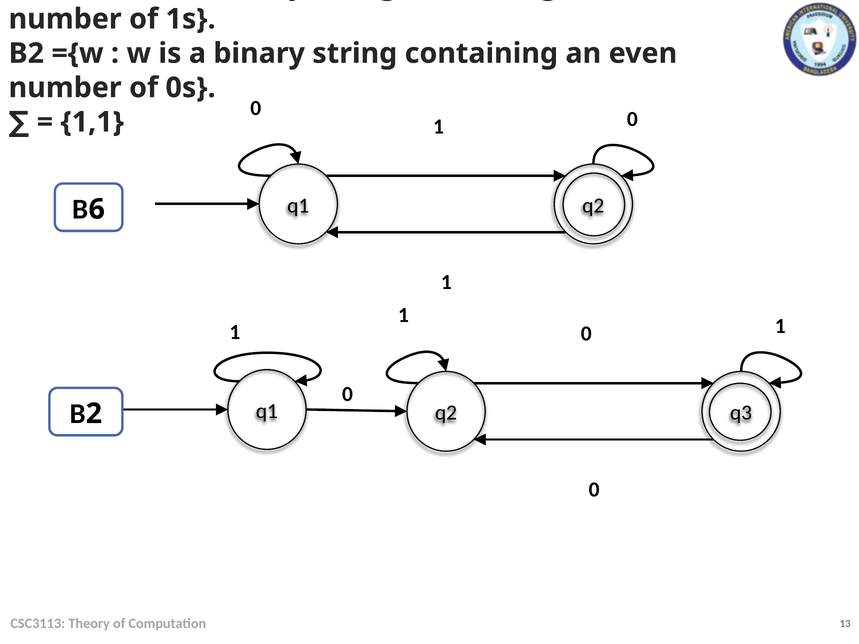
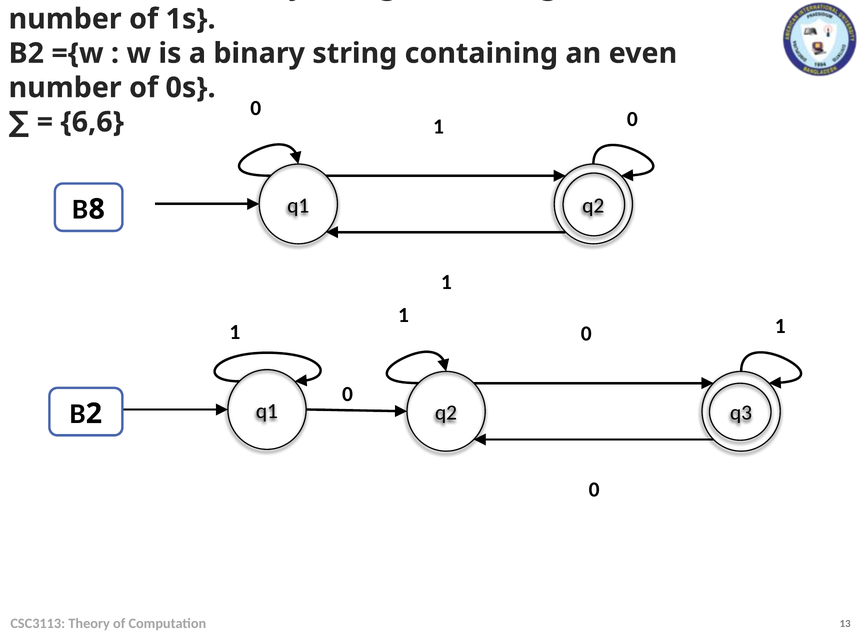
1,1: 1,1 -> 6,6 (92, 122)
6: 6 -> 8 (97, 209)
